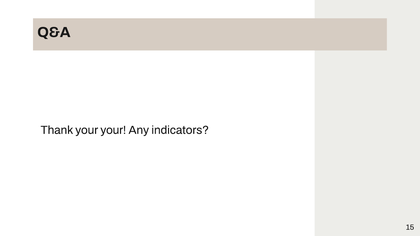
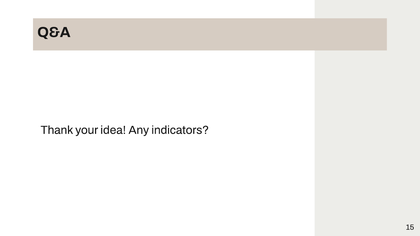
your your: your -> idea (113, 130)
